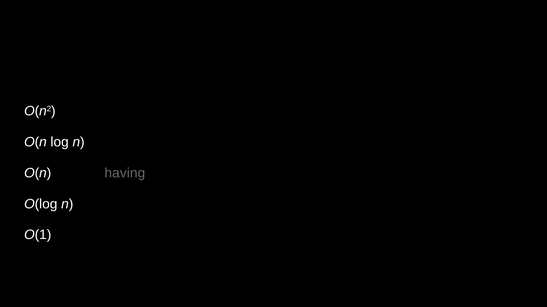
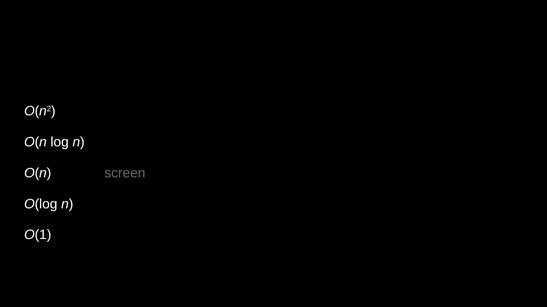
having: having -> screen (125, 173)
